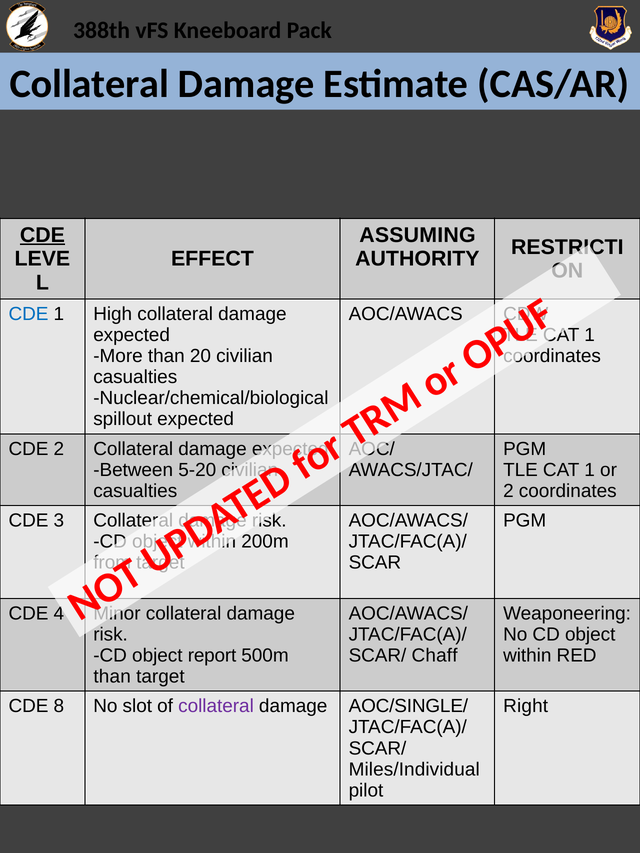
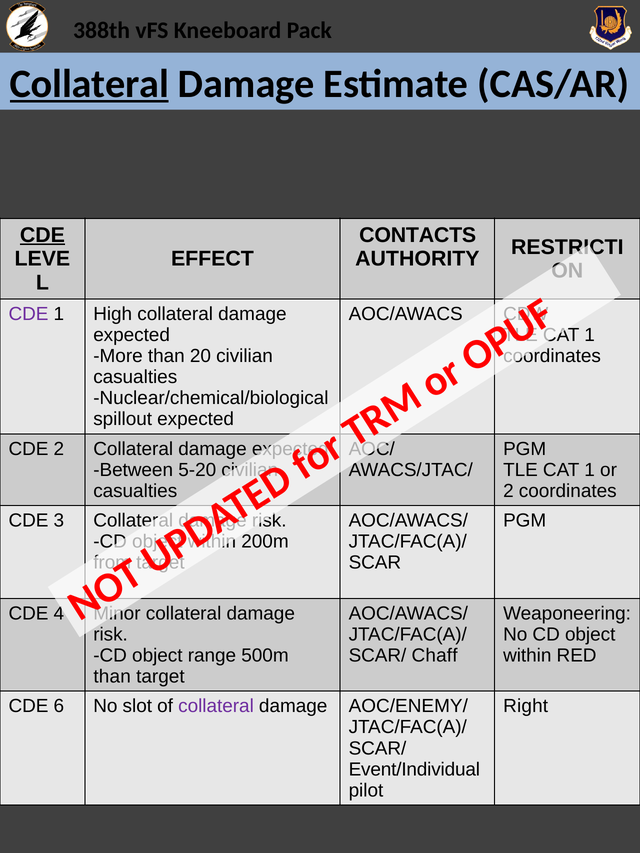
Collateral underline: none -> present (89, 84)
ASSUMING: ASSUMING -> CONTACTS (418, 235)
CDE colour: blue -> purple (28, 314)
report: report -> range (212, 656)
8: 8 -> 6 (59, 706)
AOC/SINGLE/: AOC/SINGLE/ -> AOC/ENEMY/ (408, 706)
Miles/Individual: Miles/Individual -> Event/Individual (414, 770)
